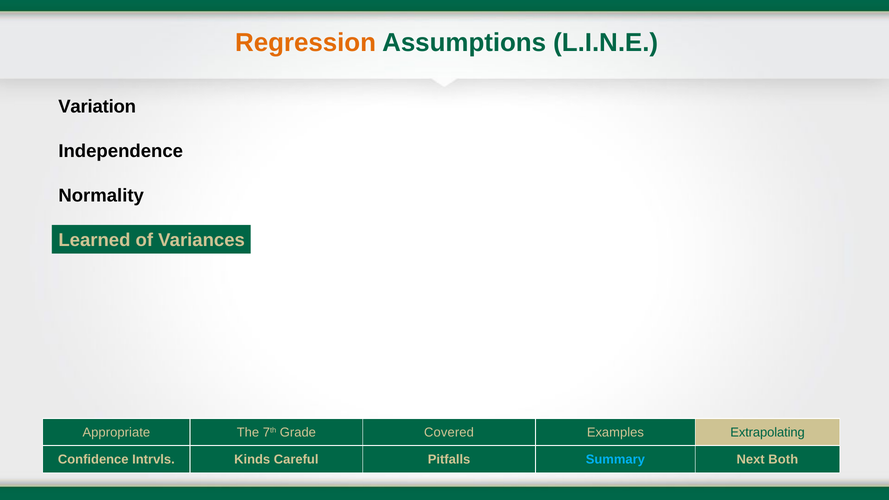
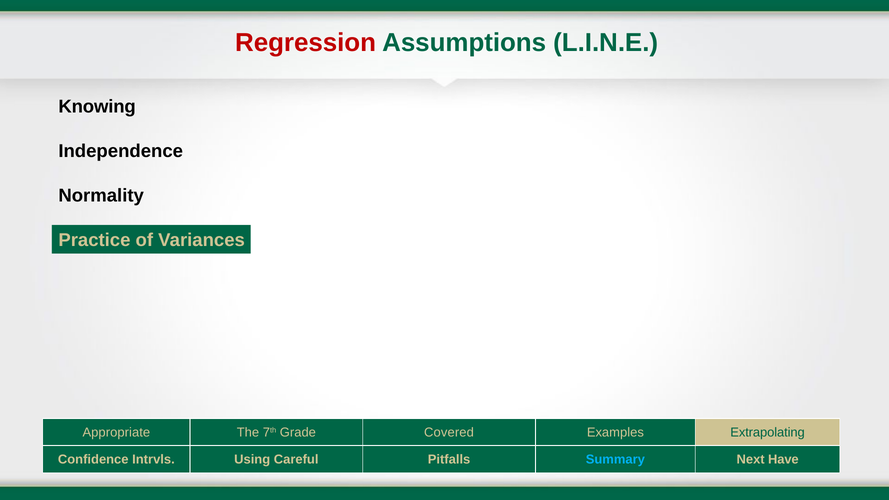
Regression colour: orange -> red (306, 42)
Variation: Variation -> Knowing (97, 107)
Learned: Learned -> Practice (94, 240)
Kinds: Kinds -> Using (252, 459)
Both: Both -> Have (783, 459)
